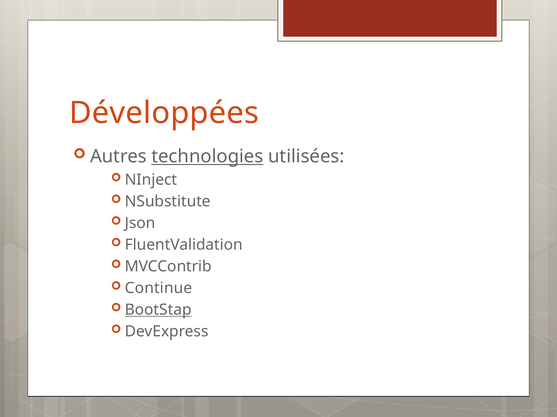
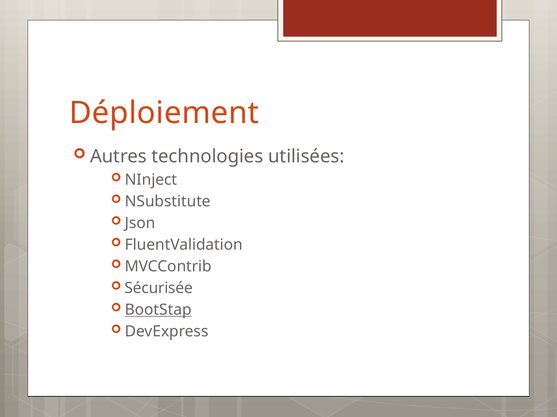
Développées: Développées -> Déploiement (164, 113)
technologies underline: present -> none (207, 157)
Continue: Continue -> Sécurisée (159, 289)
